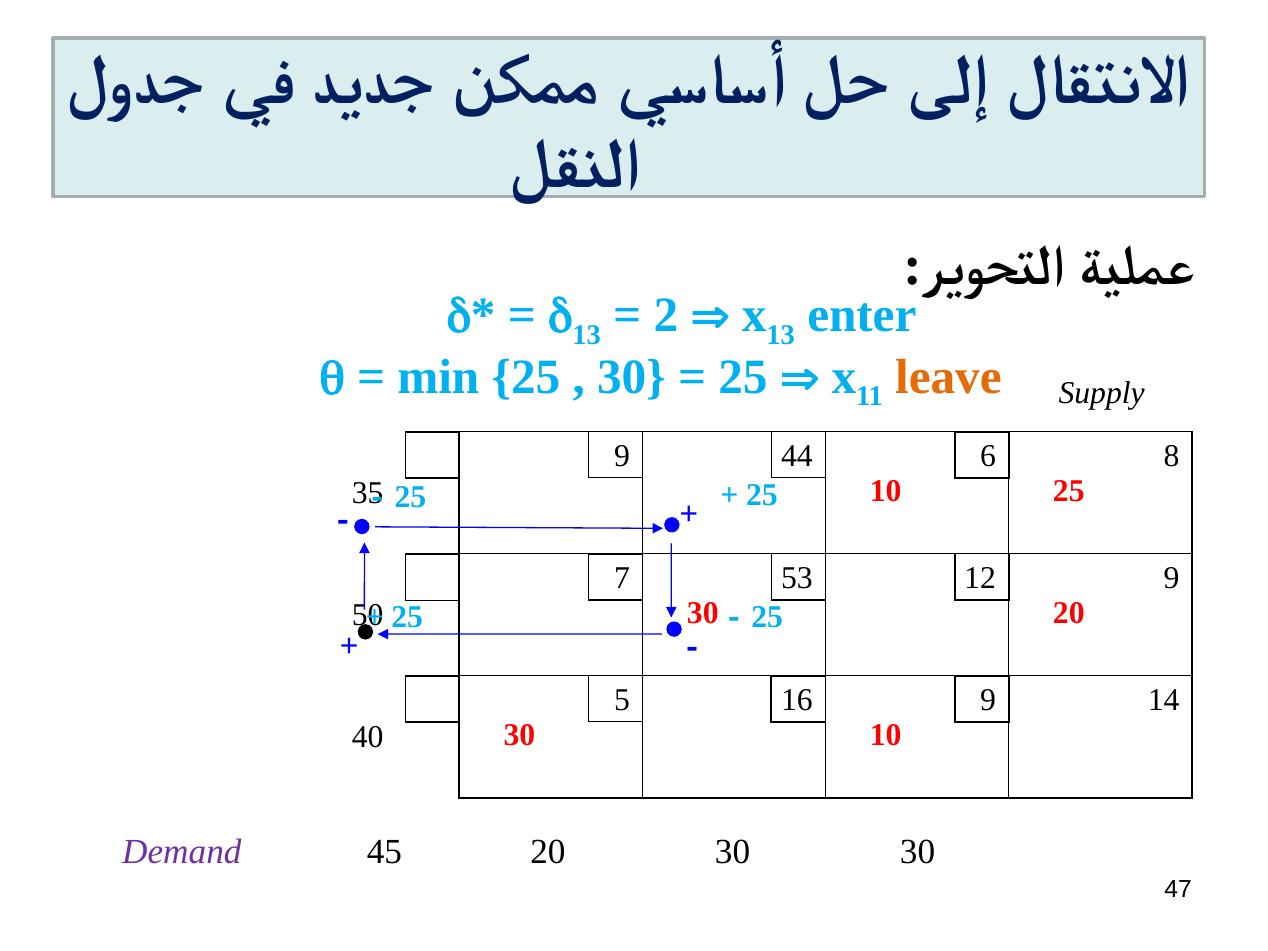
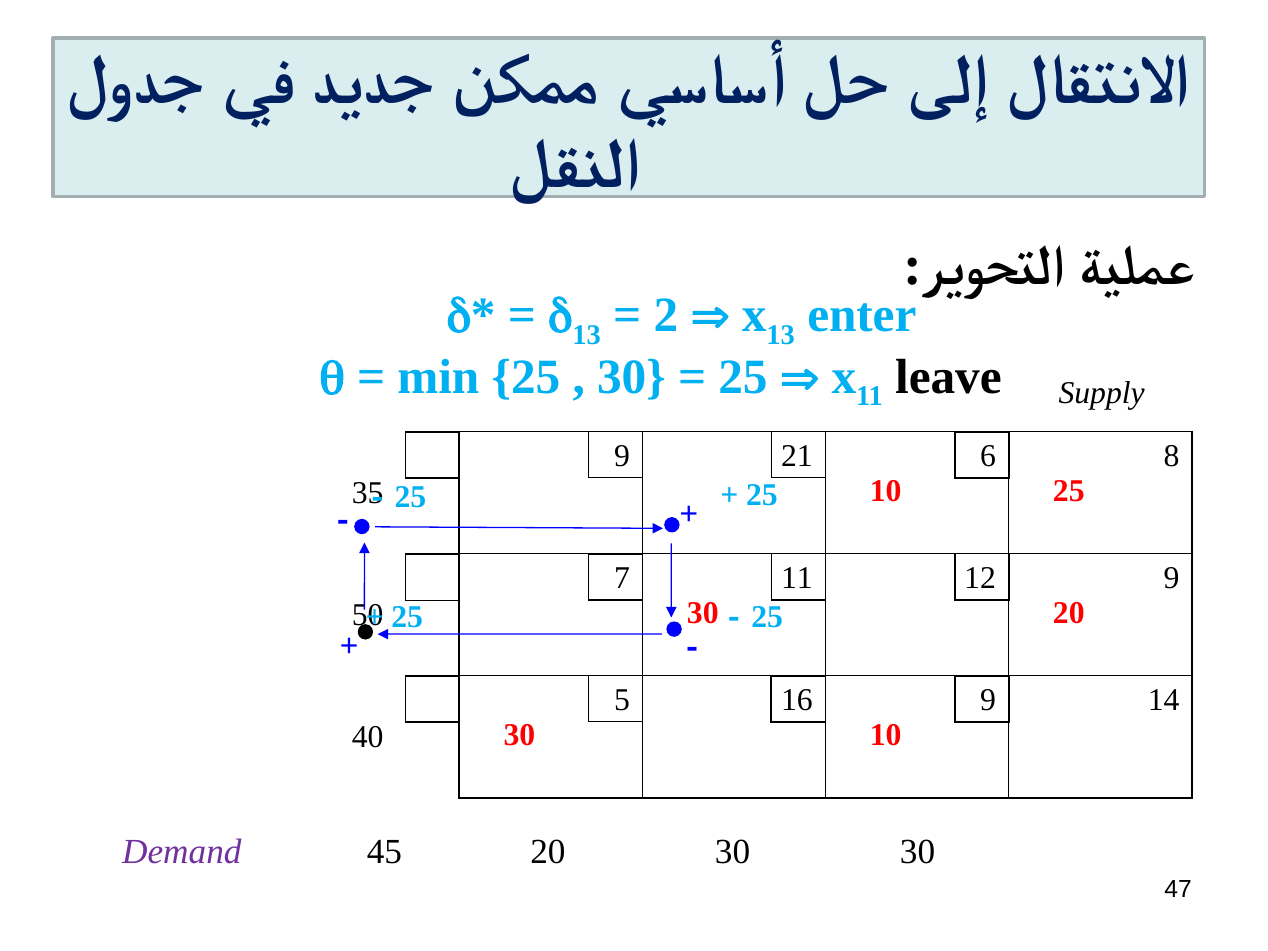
leave colour: orange -> black (948, 377)
44: 44 -> 21 (797, 456)
7 53: 53 -> 11 (797, 578)
